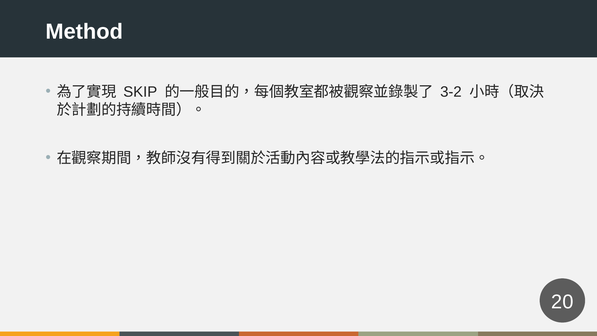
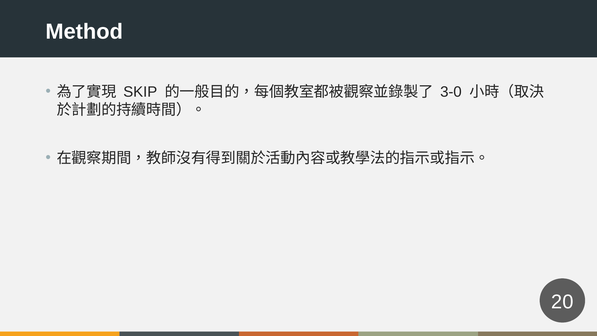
3-2: 3-2 -> 3-0 (451, 92)
